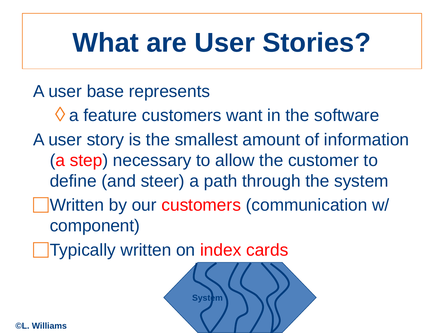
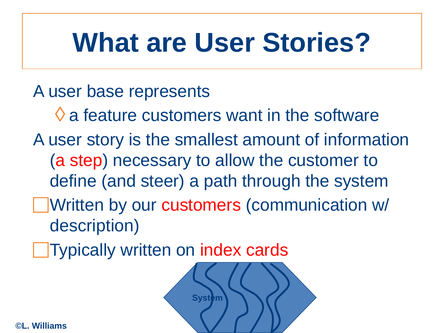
component: component -> description (95, 226)
